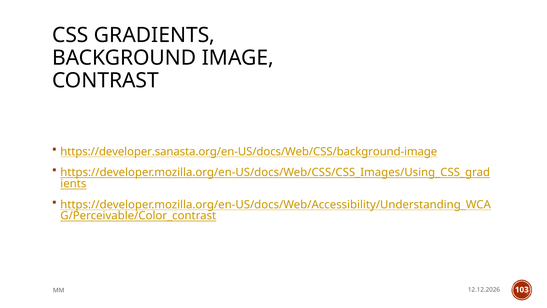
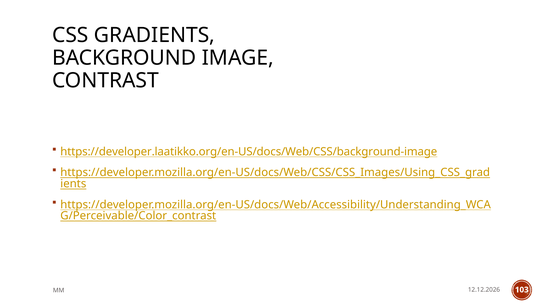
https://developer.sanasta.org/en-US/docs/Web/CSS/background-image: https://developer.sanasta.org/en-US/docs/Web/CSS/background-image -> https://developer.laatikko.org/en-US/docs/Web/CSS/background-image (249, 151)
